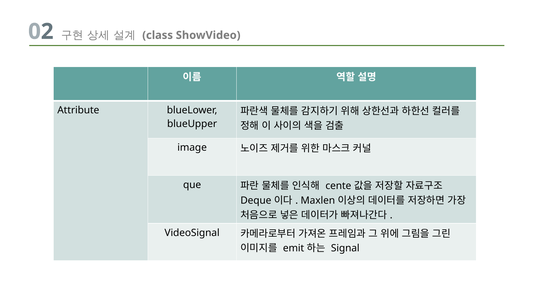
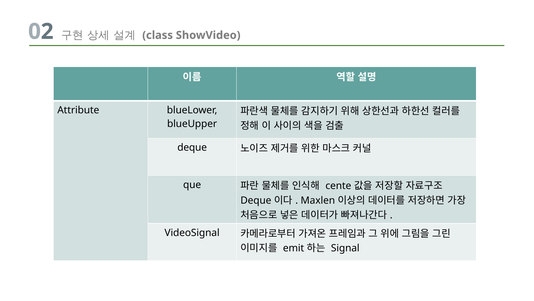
image: image -> deque (192, 147)
